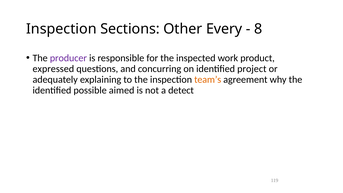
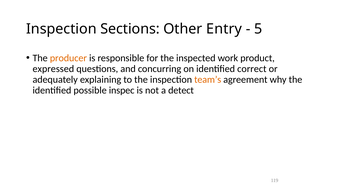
Every: Every -> Entry (224, 29)
8: 8 -> 5 (258, 29)
producer colour: purple -> orange (68, 58)
project: project -> correct (252, 69)
aimed: aimed -> inspec (122, 90)
